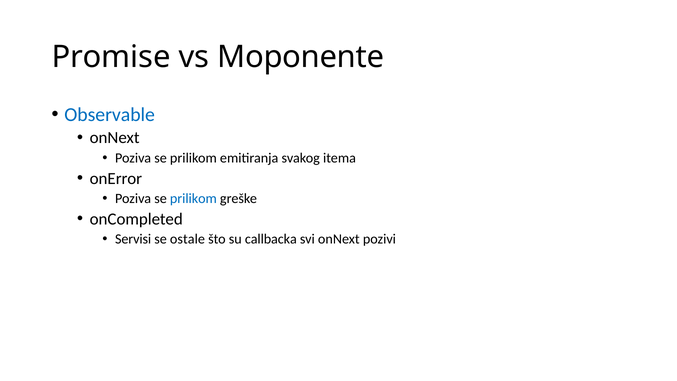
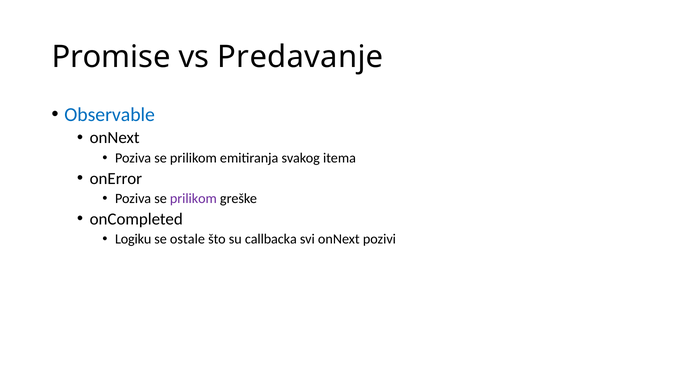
Moponente: Moponente -> Predavanje (300, 57)
prilikom colour: blue -> purple (193, 199)
Servisi: Servisi -> Logiku (133, 239)
